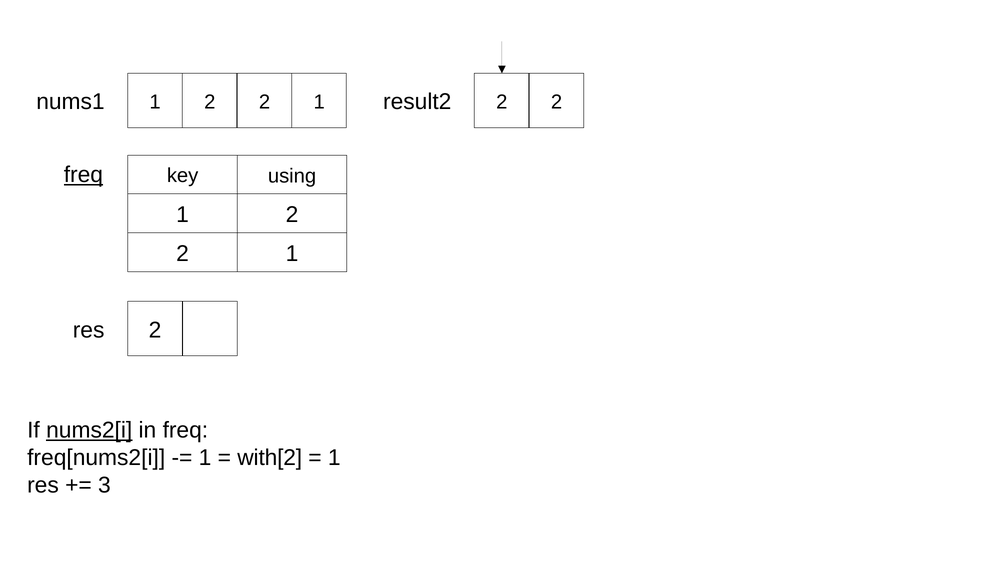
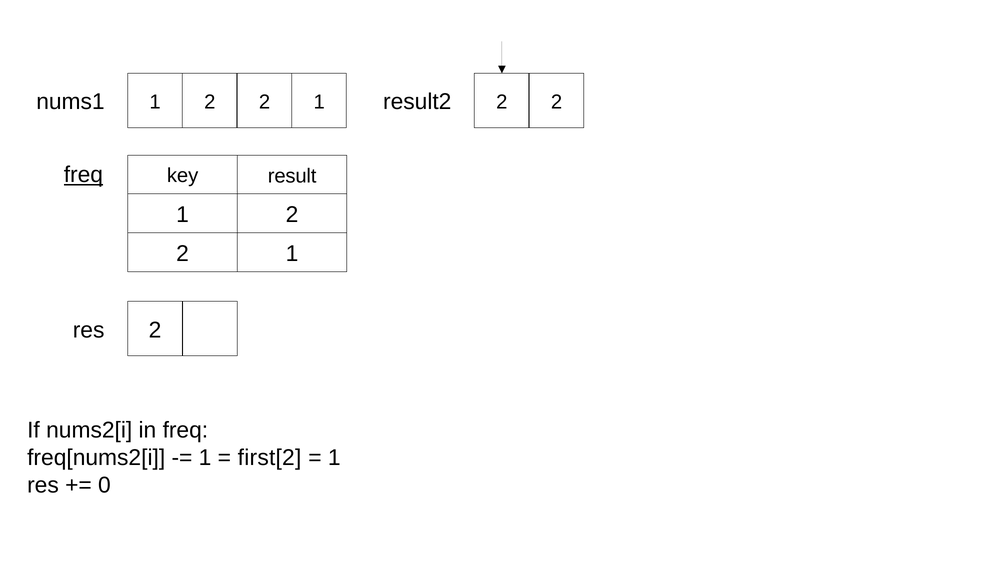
using: using -> result (292, 176)
nums2[i underline: present -> none (89, 430)
with[2: with[2 -> first[2 (270, 458)
3: 3 -> 0 (104, 485)
